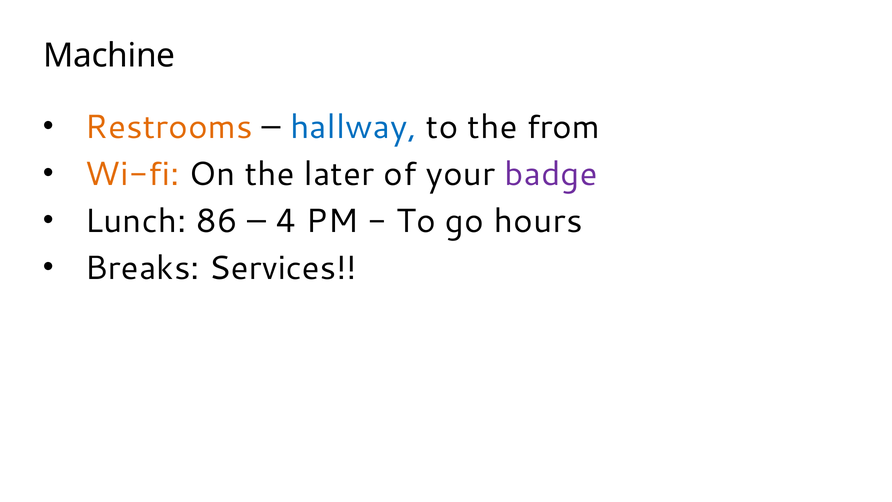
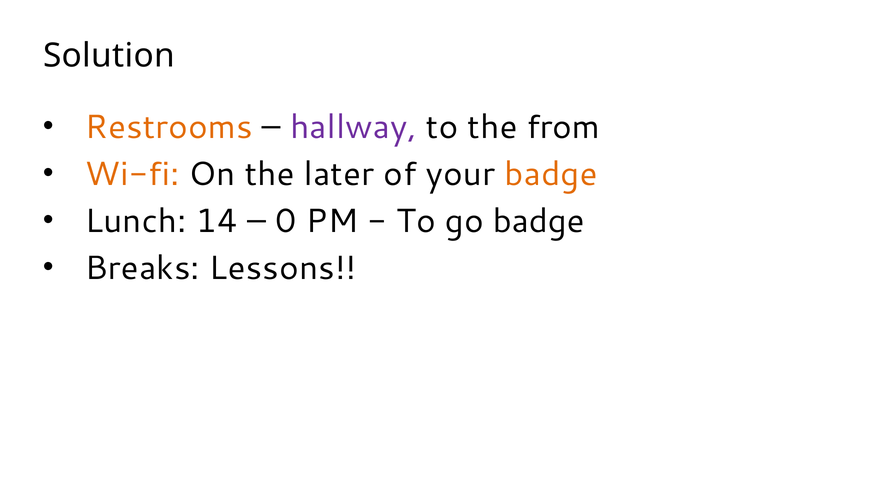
Machine: Machine -> Solution (109, 56)
hallway colour: blue -> purple (353, 127)
badge colour: purple -> orange (551, 174)
86: 86 -> 14 (217, 221)
4: 4 -> 0 (286, 221)
go hours: hours -> badge (539, 221)
Services: Services -> Lessons (283, 268)
